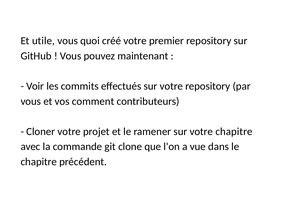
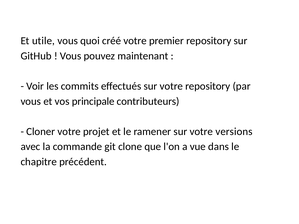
comment: comment -> principale (93, 101)
votre chapitre: chapitre -> versions (234, 132)
